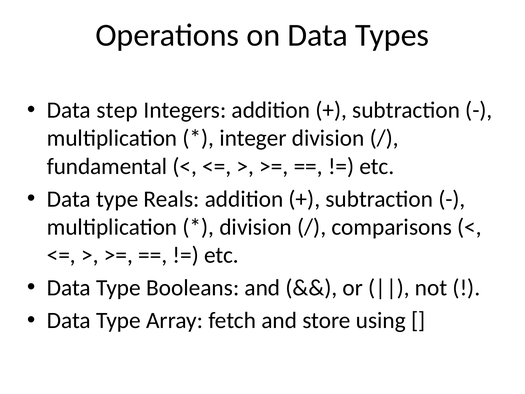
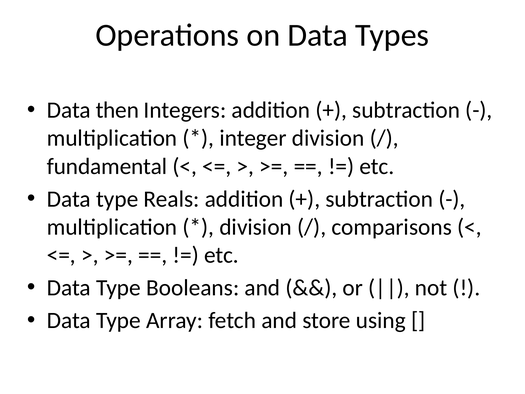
step: step -> then (117, 110)
